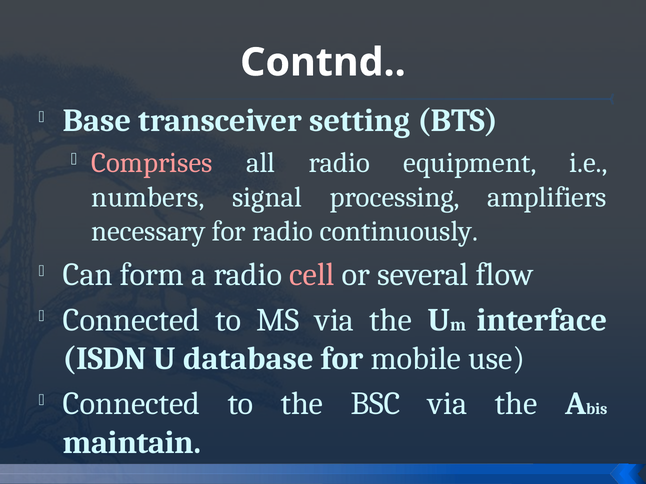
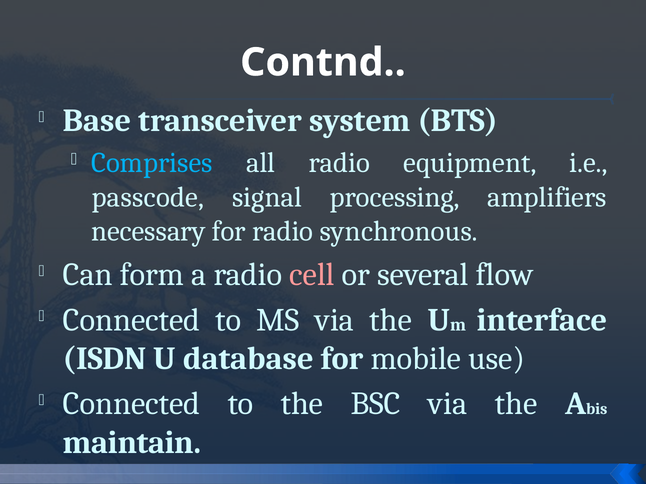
setting: setting -> system (360, 121)
Comprises colour: pink -> light blue (152, 163)
numbers: numbers -> passcode (148, 197)
continuously: continuously -> synchronous (399, 232)
